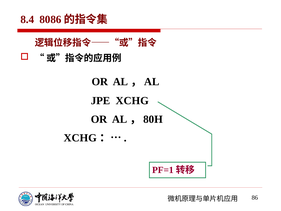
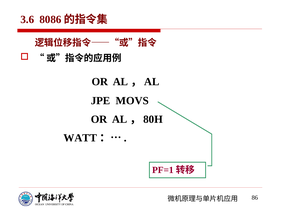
8.4: 8.4 -> 3.6 (27, 19)
JPE XCHG: XCHG -> MOVS (132, 101)
XCHG: XCHG -> WATT (80, 138)
